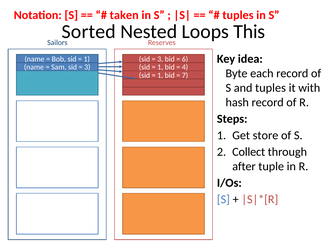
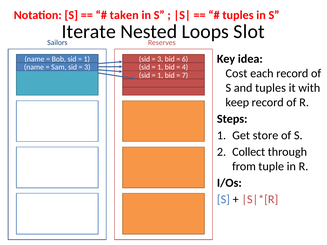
Sorted: Sorted -> Iterate (89, 32)
This: This -> Slot (249, 32)
Byte: Byte -> Cost (236, 73)
hash: hash -> keep (237, 103)
after: after -> from (244, 167)
